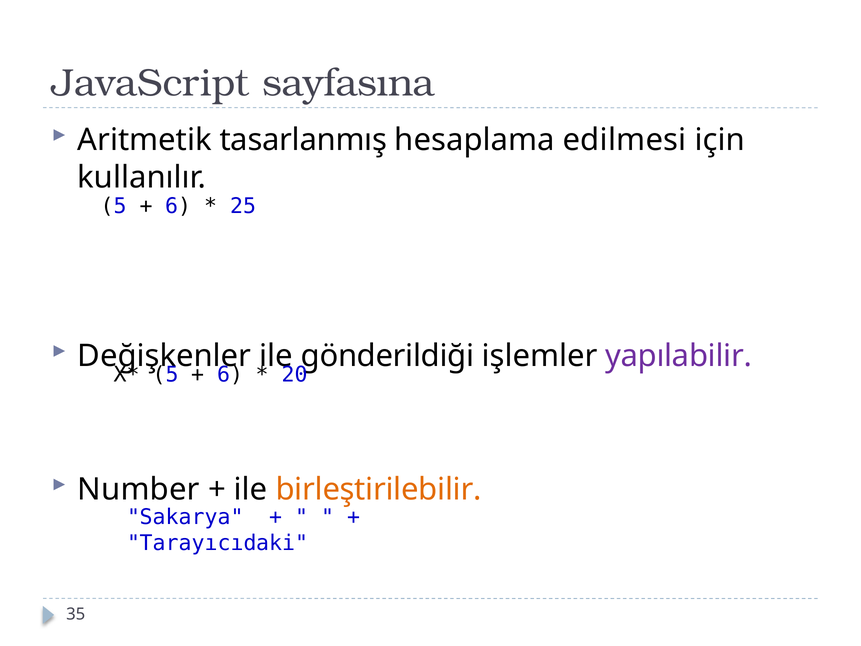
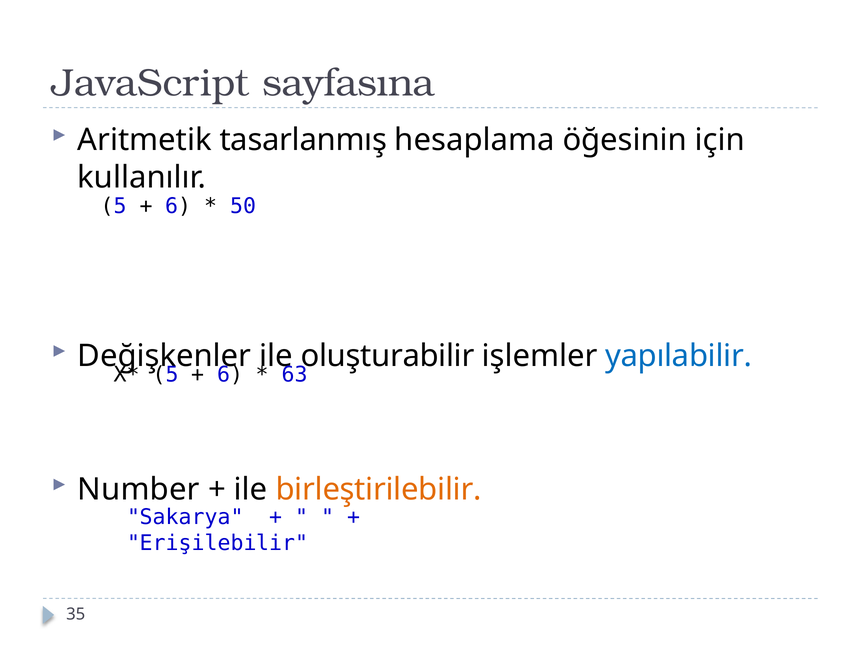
edilmesi: edilmesi -> öğesinin (625, 140)
25: 25 -> 50 (243, 206)
gönderildiği: gönderildiği -> oluşturabilir (387, 356)
yapılabilir colour: purple -> blue (678, 356)
20: 20 -> 63 (295, 375)
Tarayıcıdaki: Tarayıcıdaki -> Erişilebilir (218, 543)
